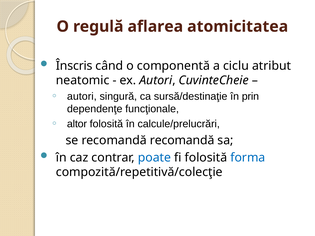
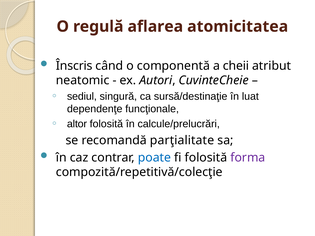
ciclu: ciclu -> cheii (236, 66)
autori: autori -> sediul (82, 96)
prin: prin -> luat (250, 96)
recomandă recomandă: recomandă -> parţialitate (182, 140)
forma colour: blue -> purple (248, 158)
